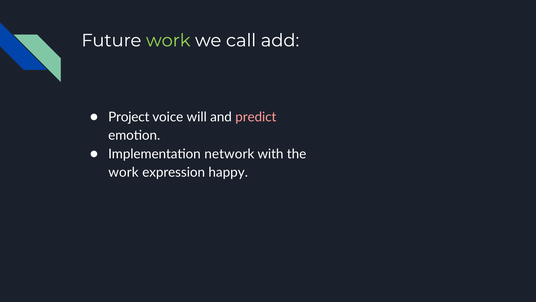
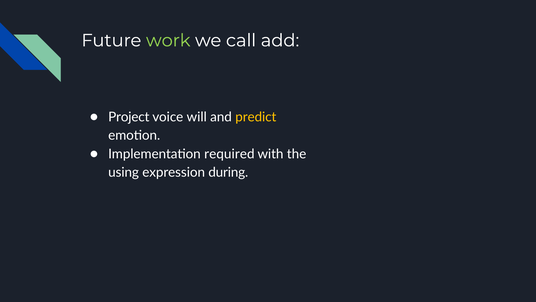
predict colour: pink -> yellow (256, 117)
network: network -> required (229, 154)
work: work -> using (124, 172)
happy: happy -> during (228, 172)
